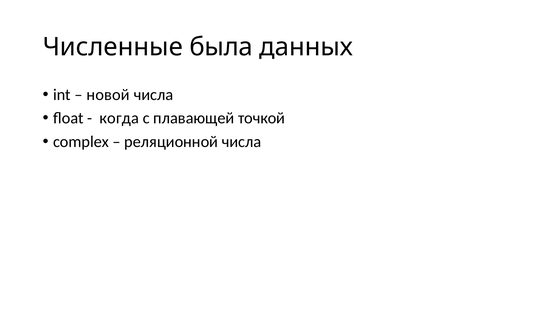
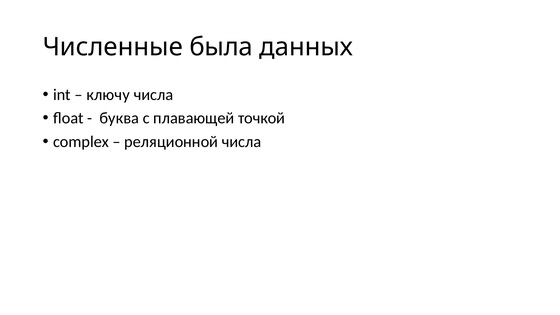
новой: новой -> ключу (108, 95)
когда: когда -> буква (119, 118)
